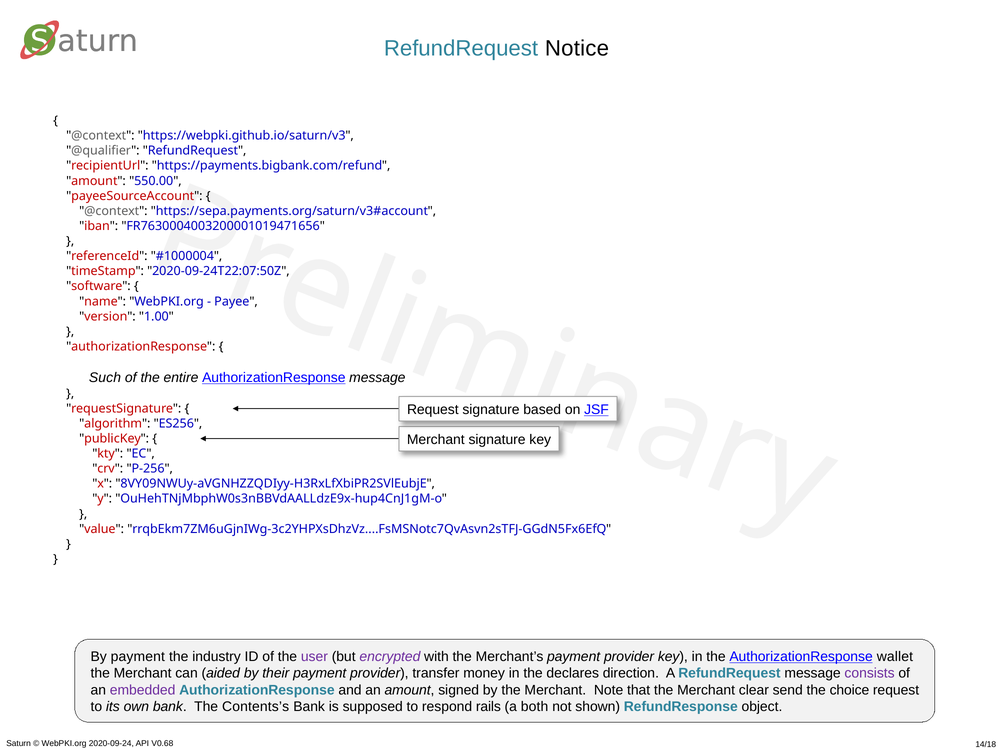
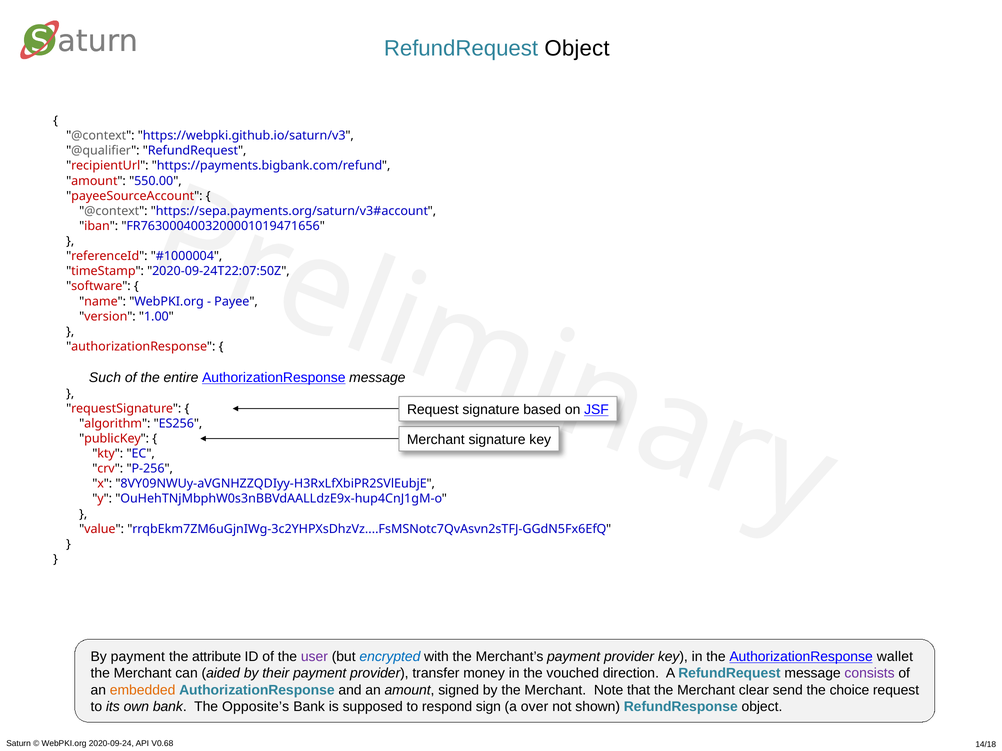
RefundRequest Notice: Notice -> Object (577, 48)
industry: industry -> attribute (217, 657)
encrypted colour: purple -> blue (390, 657)
declares: declares -> vouched (573, 674)
embedded colour: purple -> orange (143, 690)
Contents’s: Contents’s -> Opposite’s (256, 707)
rails: rails -> sign (488, 707)
both: both -> over (535, 707)
